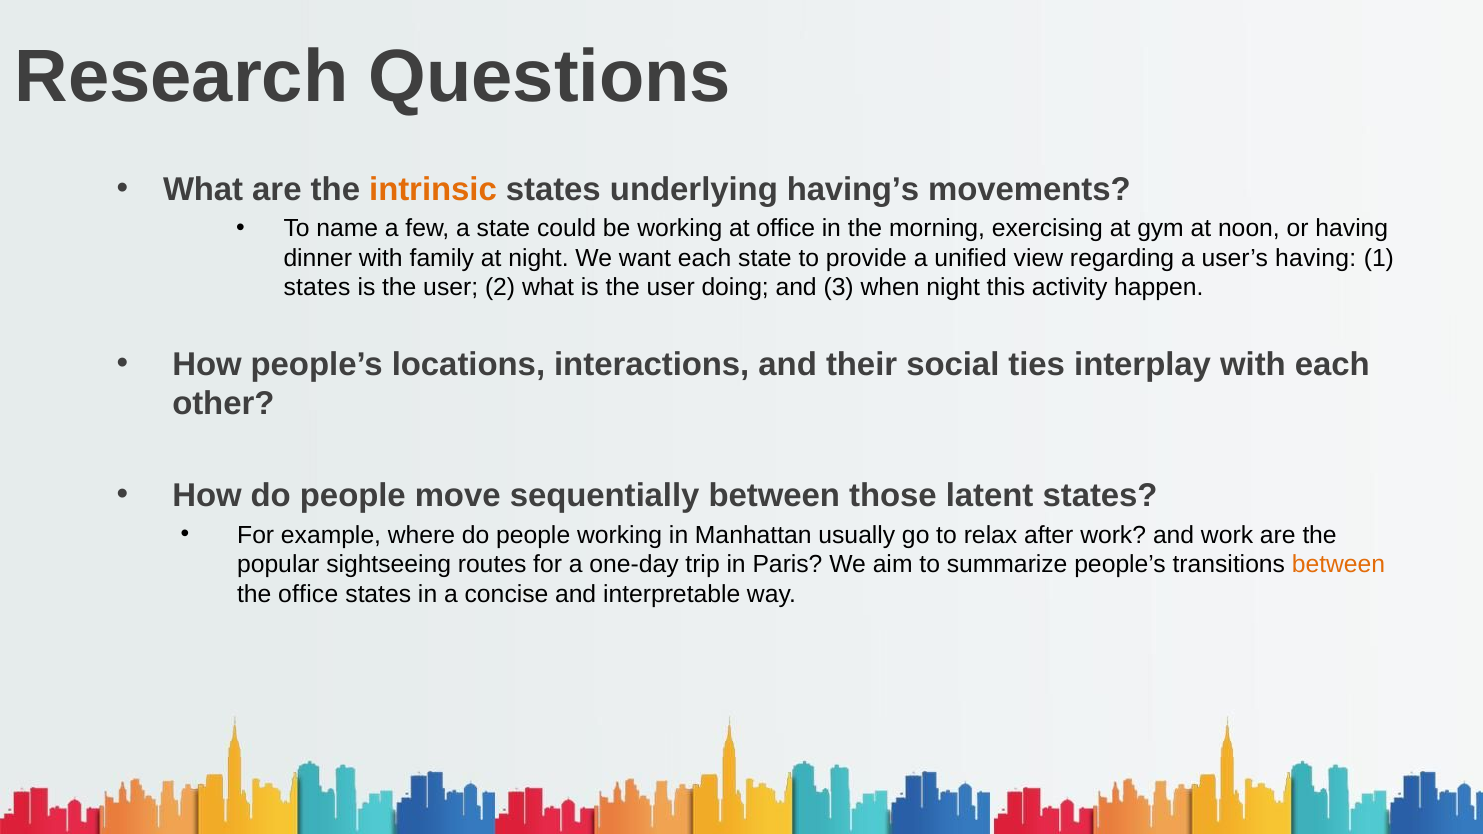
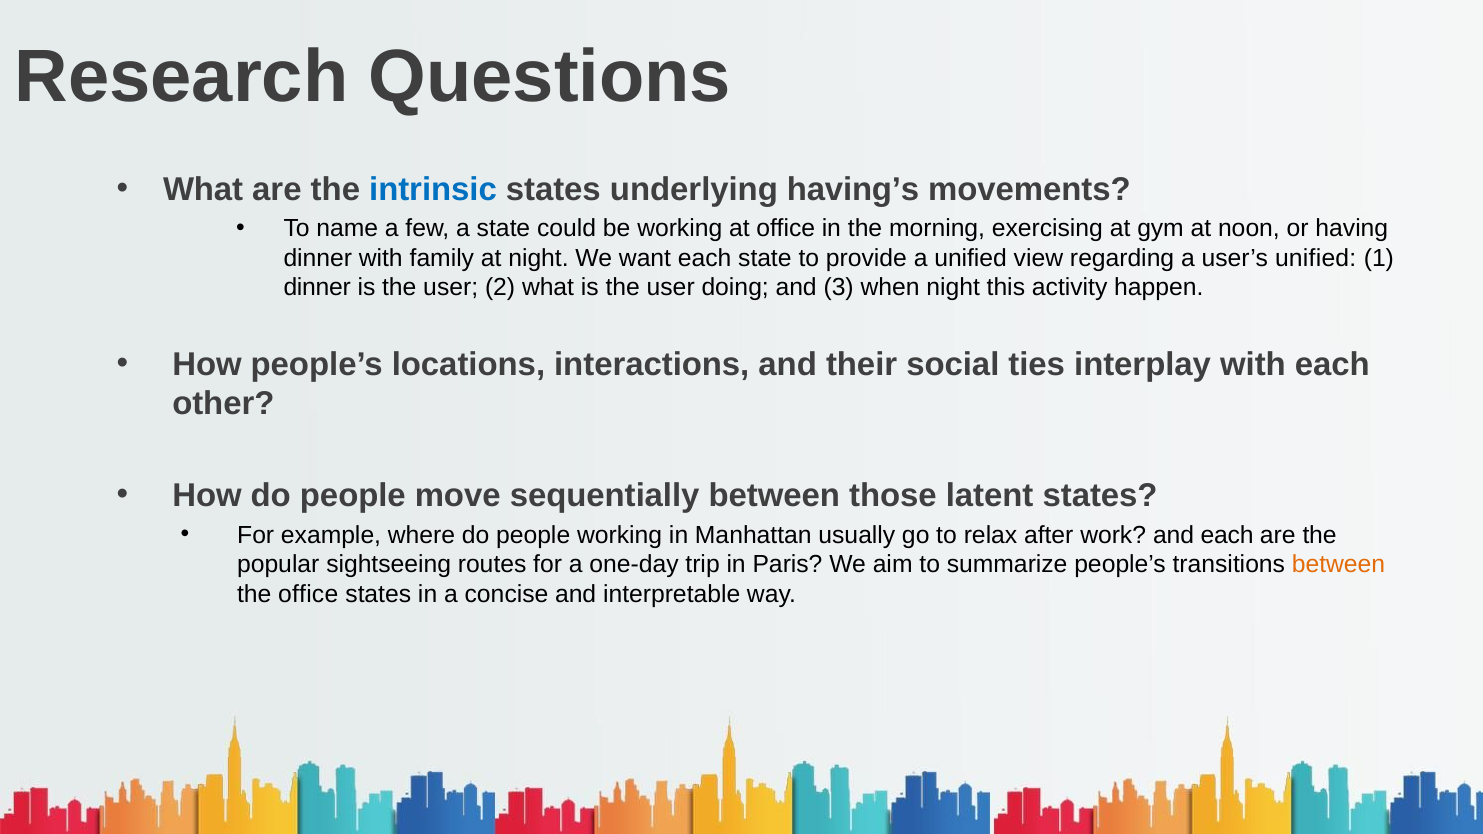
intrinsic colour: orange -> blue (433, 190)
user’s having: having -> unified (1316, 258)
states: states -> dinner (317, 288)
and work: work -> each (1227, 535)
